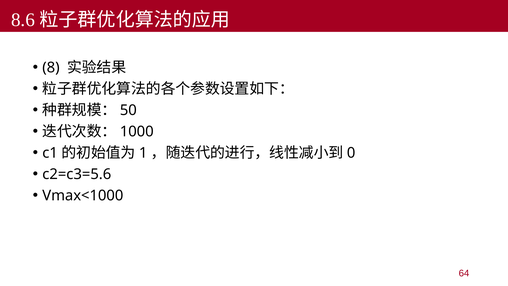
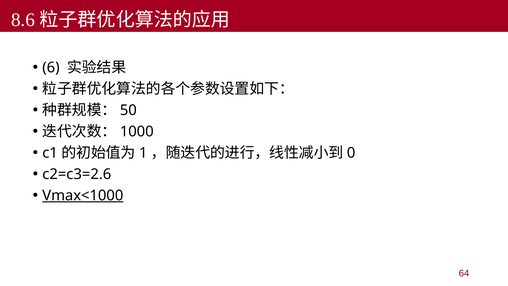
8: 8 -> 6 (51, 68)
c2=c3=5.6: c2=c3=5.6 -> c2=c3=2.6 (77, 174)
Vmax<1000 underline: none -> present (83, 195)
